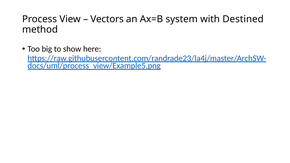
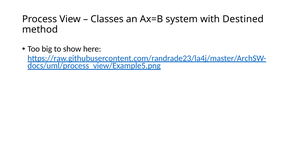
Vectors: Vectors -> Classes (107, 19)
